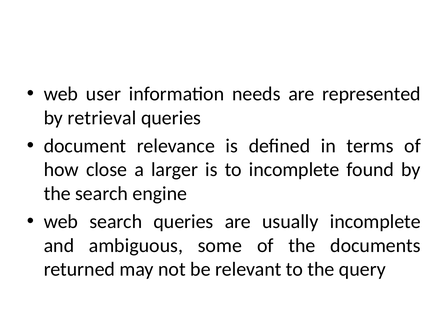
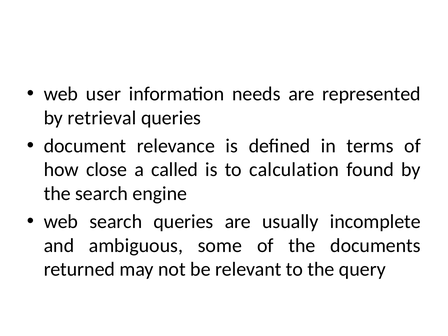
larger: larger -> called (175, 170)
to incomplete: incomplete -> calculation (294, 170)
